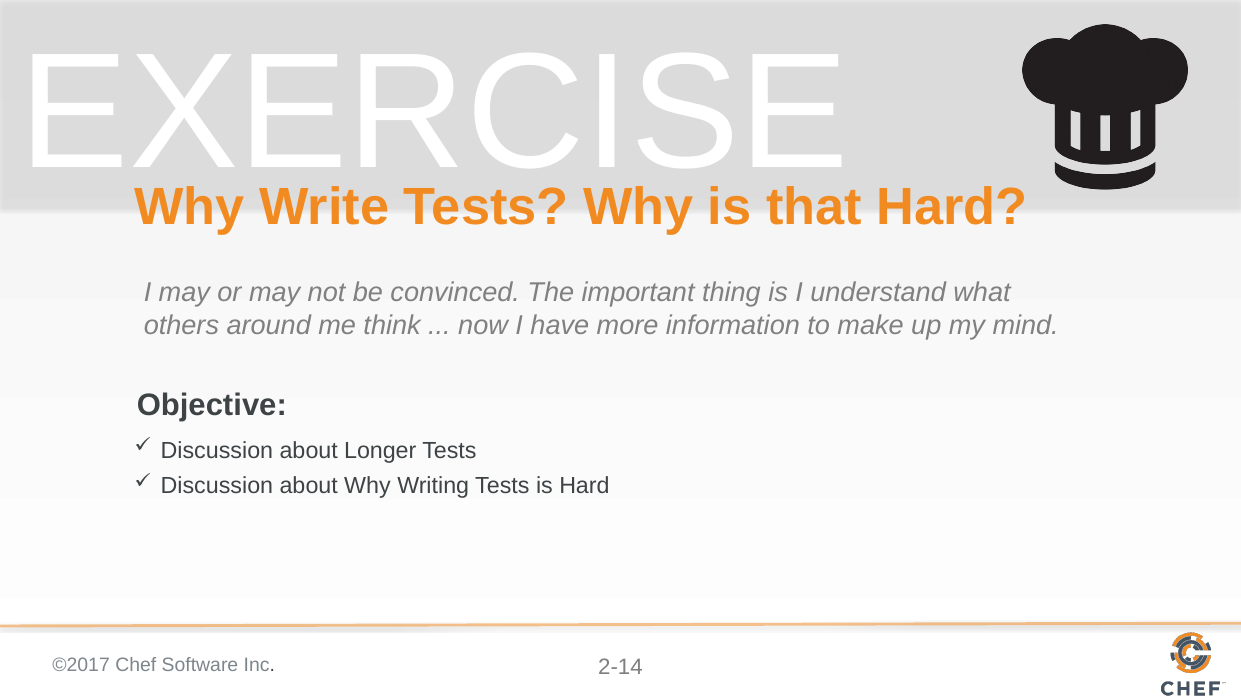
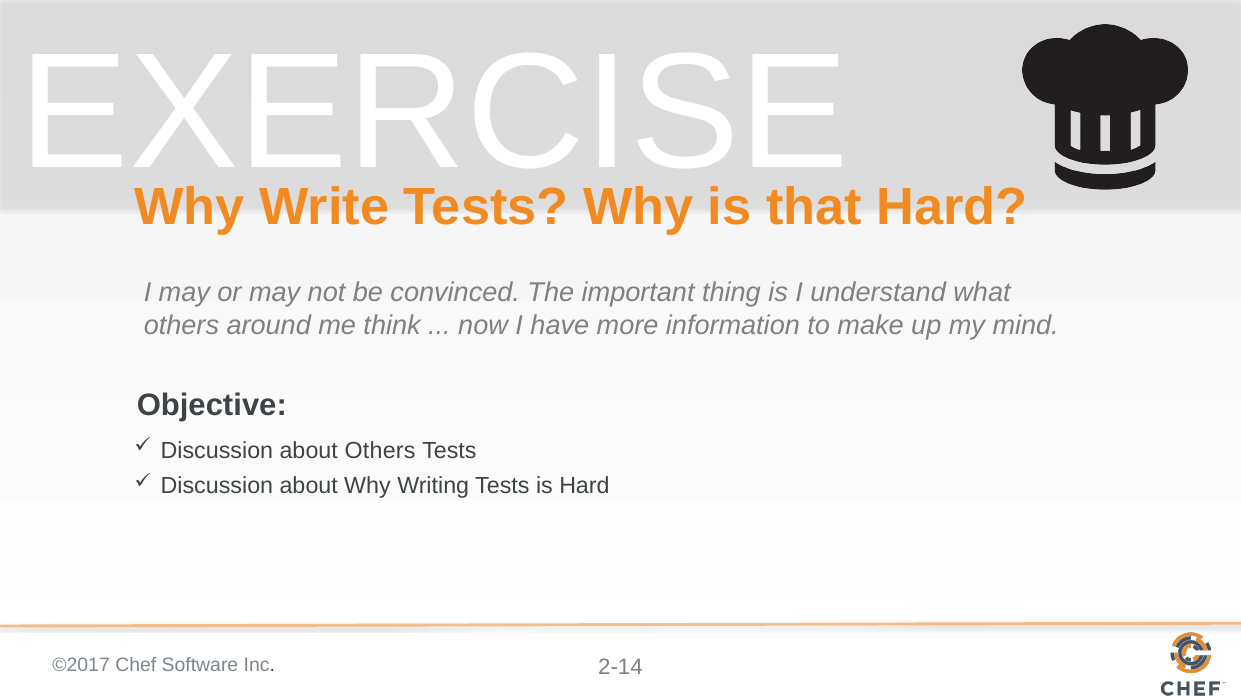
about Longer: Longer -> Others (380, 450)
